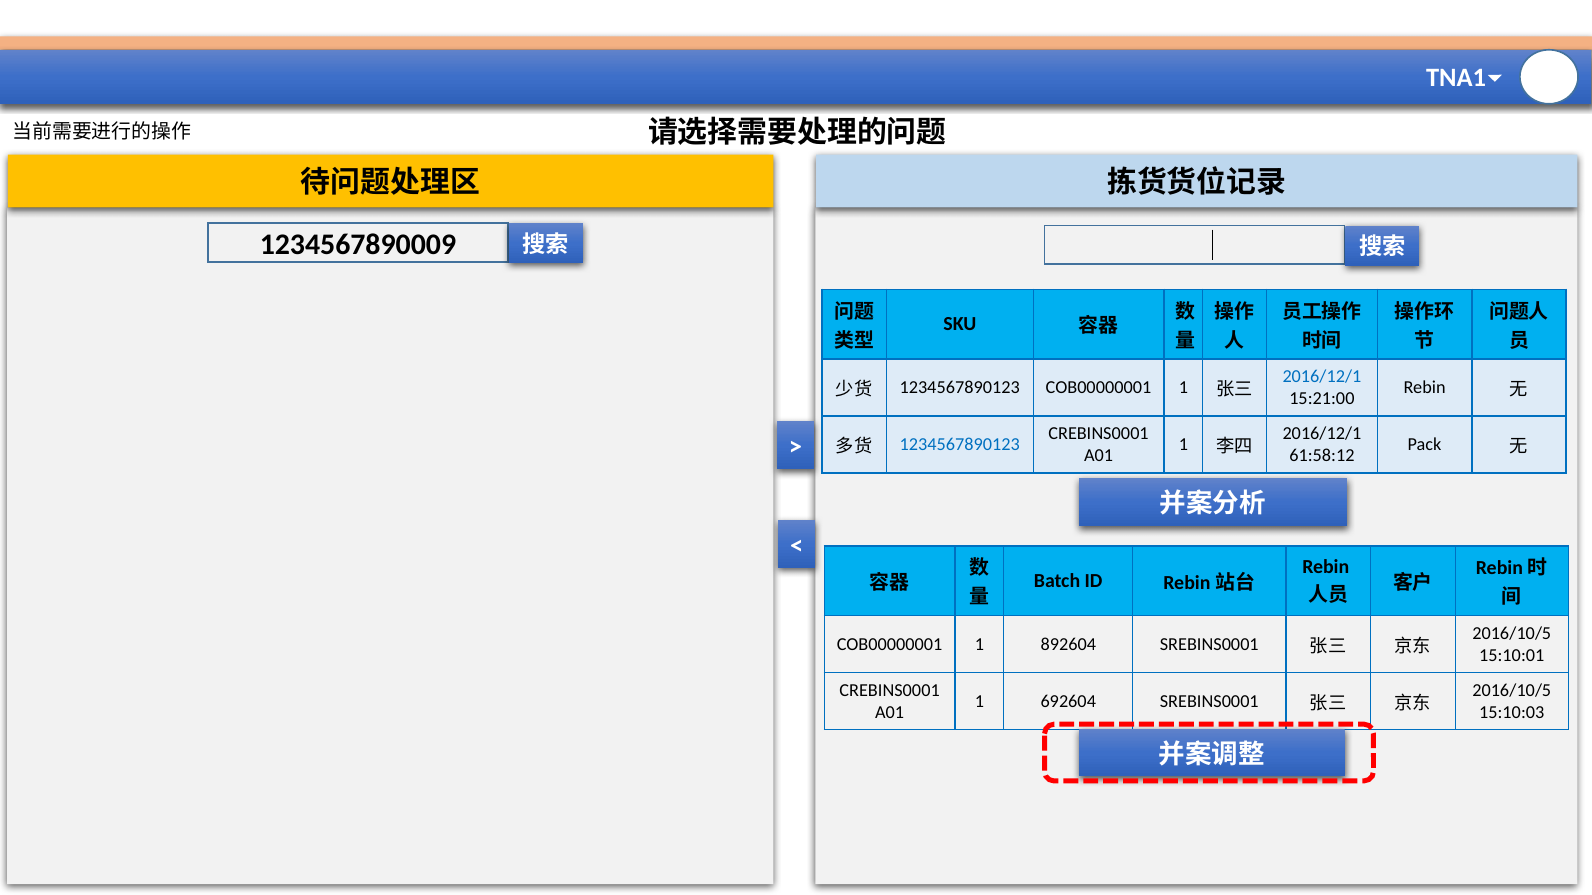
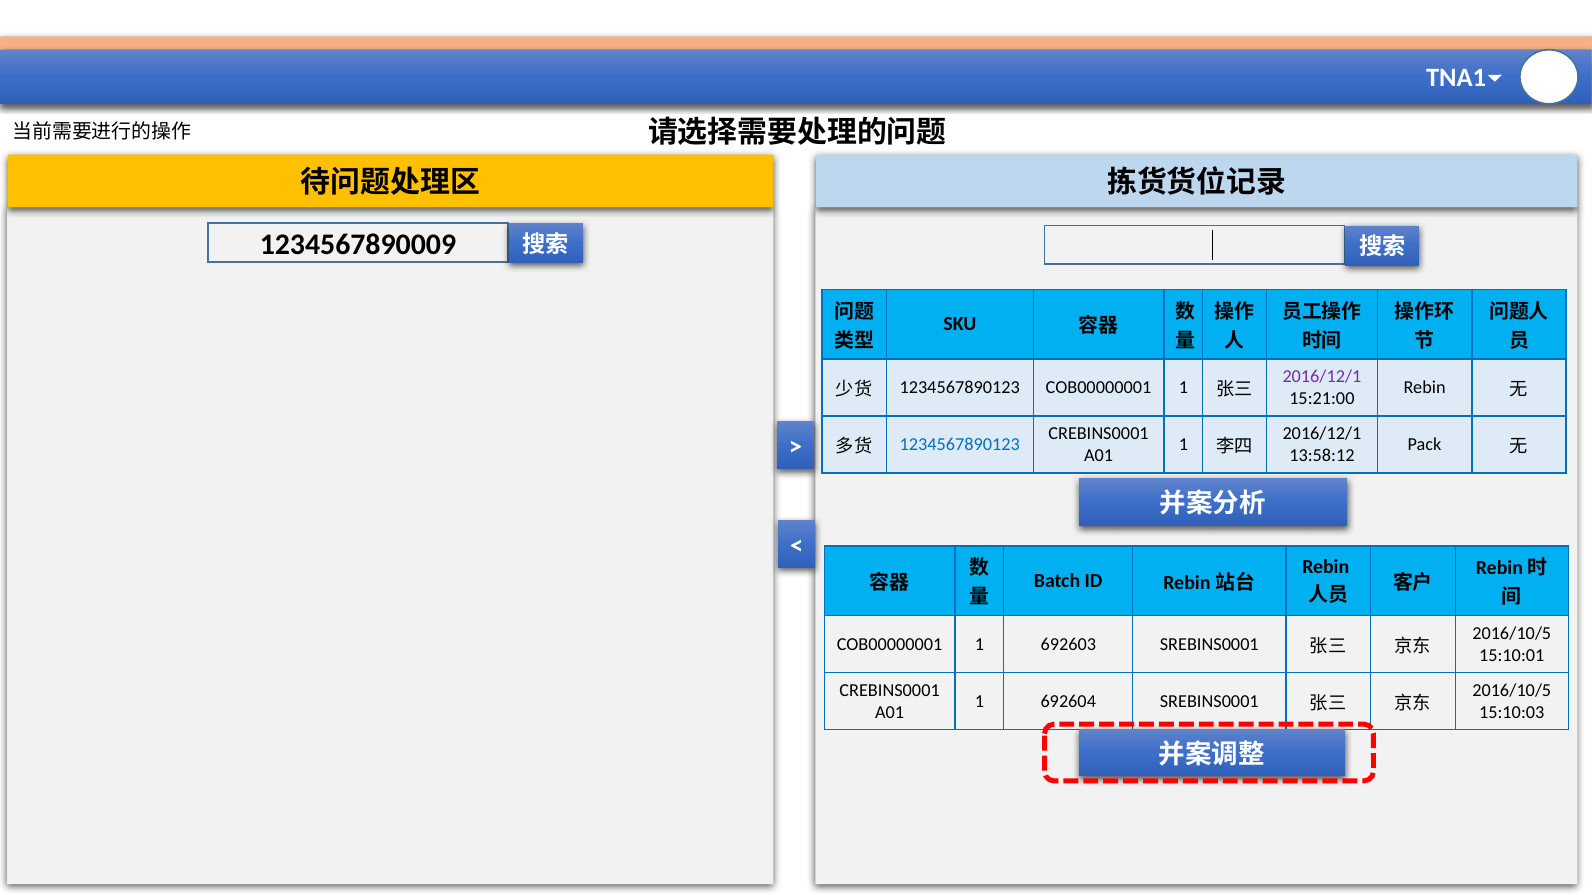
2016/12/1 colour: blue -> purple (1322, 377)
61:58:12: 61:58:12 -> 13:58:12 (1322, 456)
892604: 892604 -> 692603 (1068, 645)
